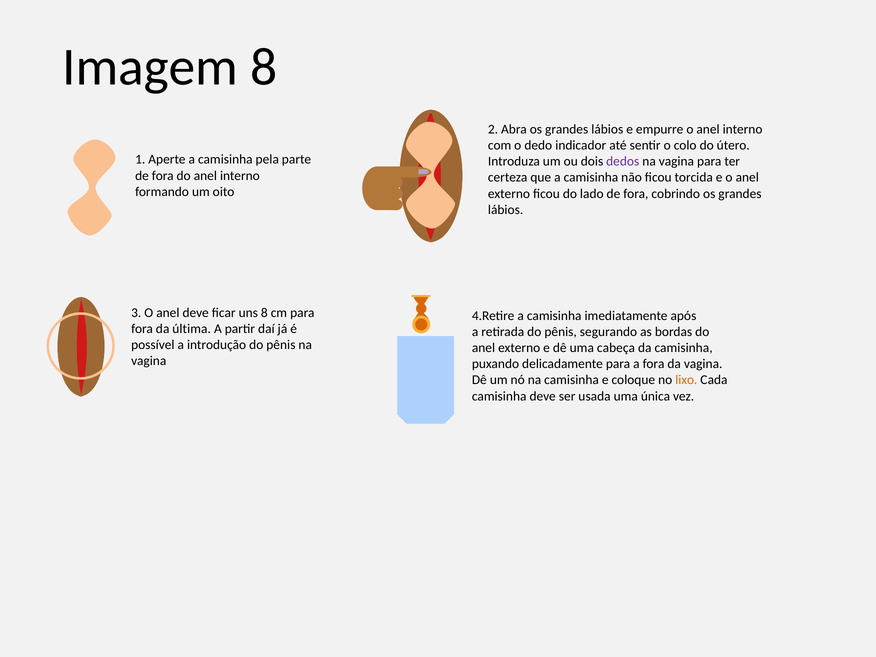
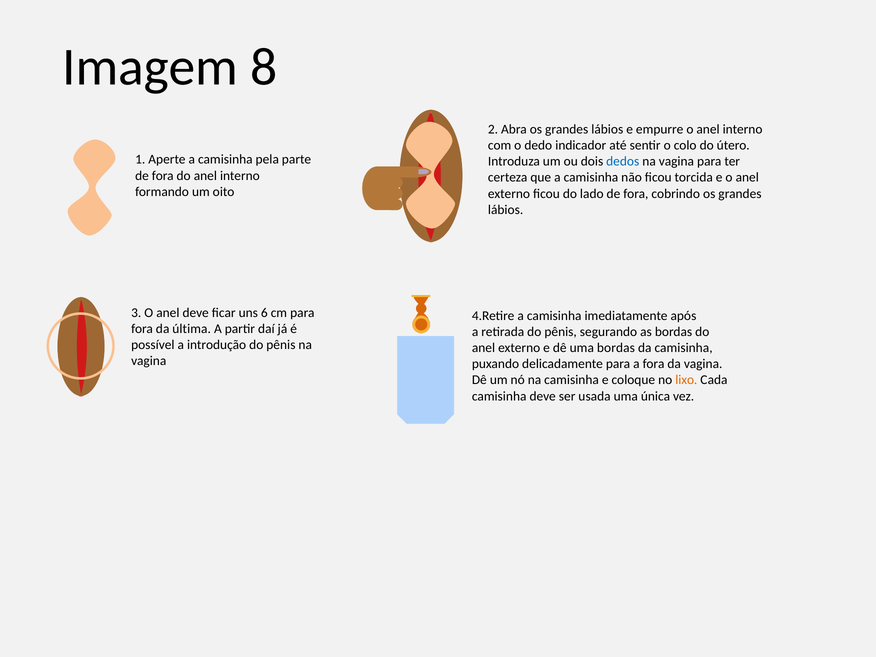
dedos colour: purple -> blue (623, 162)
uns 8: 8 -> 6 (264, 313)
uma cabeça: cabeça -> bordas (616, 348)
